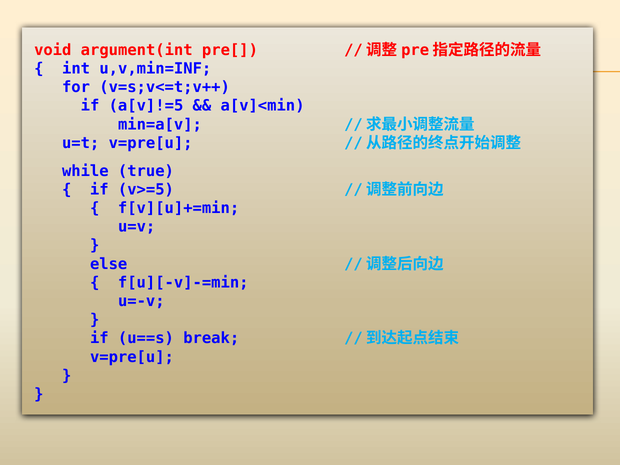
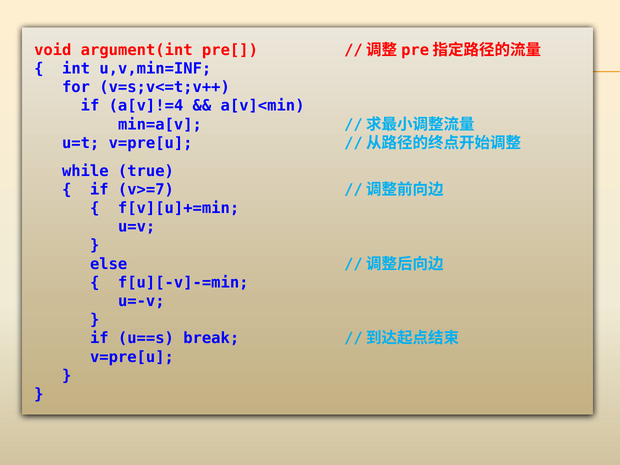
a[v]!=5: a[v]!=5 -> a[v]!=4 (146, 106)
v>=5: v>=5 -> v>=7 (146, 190)
